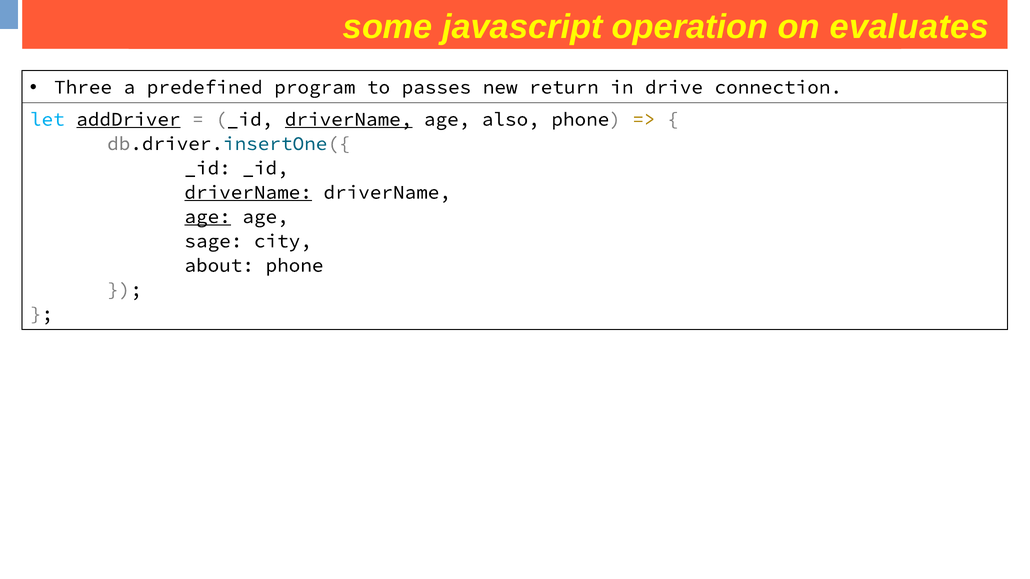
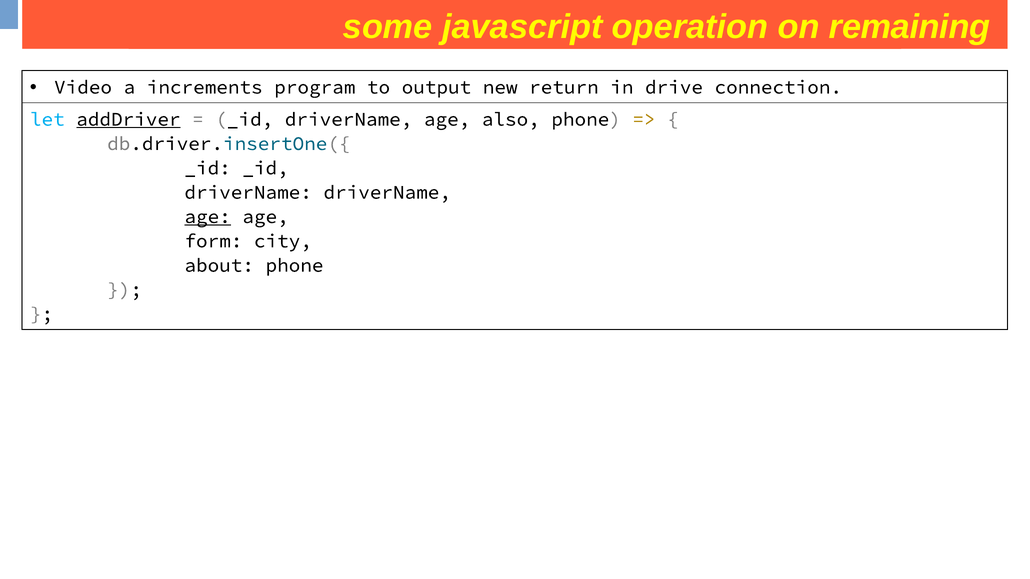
evaluates: evaluates -> remaining (910, 27)
Three: Three -> Video (83, 87)
predefined: predefined -> increments (205, 87)
passes: passes -> output (436, 87)
driverName underline: present -> none (349, 119)
driverName underline: present -> none (248, 192)
sage: sage -> form (213, 241)
